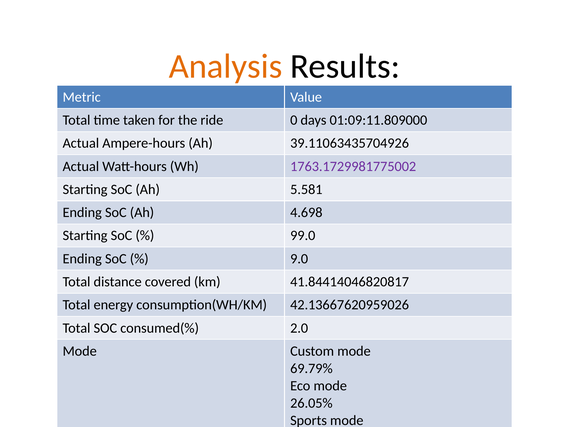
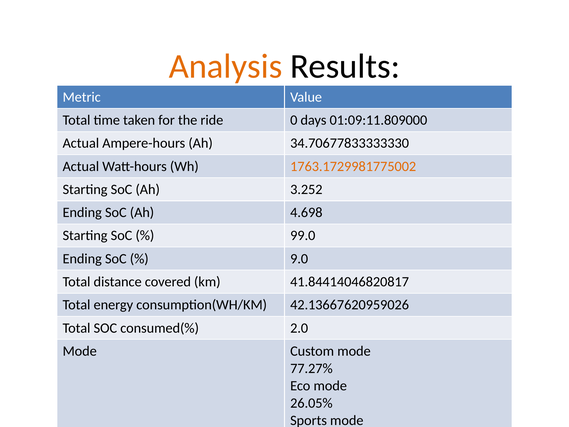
39.11063435704926: 39.11063435704926 -> 34.70677833333330 (350, 143)
1763.1729981775002 colour: purple -> orange (353, 166)
5.581: 5.581 -> 3.252 (306, 189)
69.79%: 69.79% -> 77.27% (311, 368)
